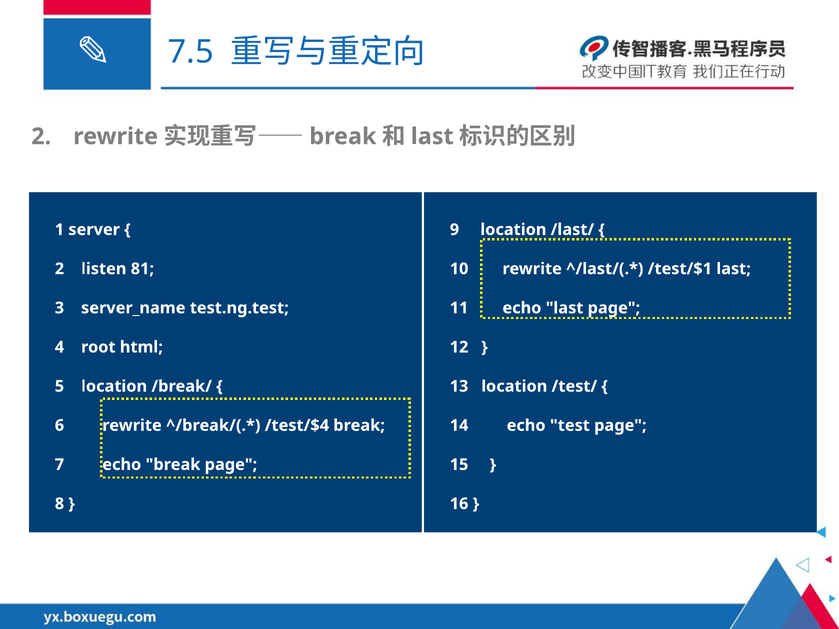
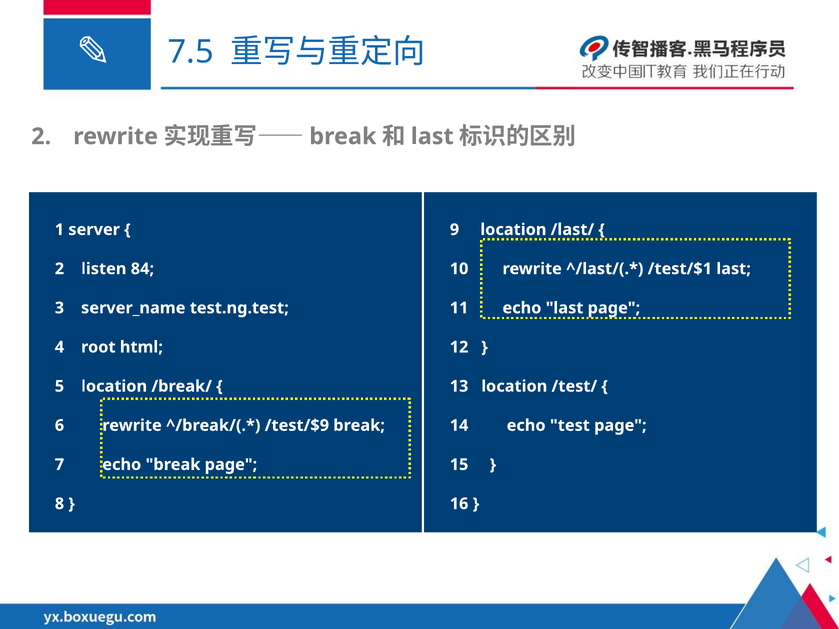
81: 81 -> 84 (142, 269)
/test/$4: /test/$4 -> /test/$9 (297, 426)
